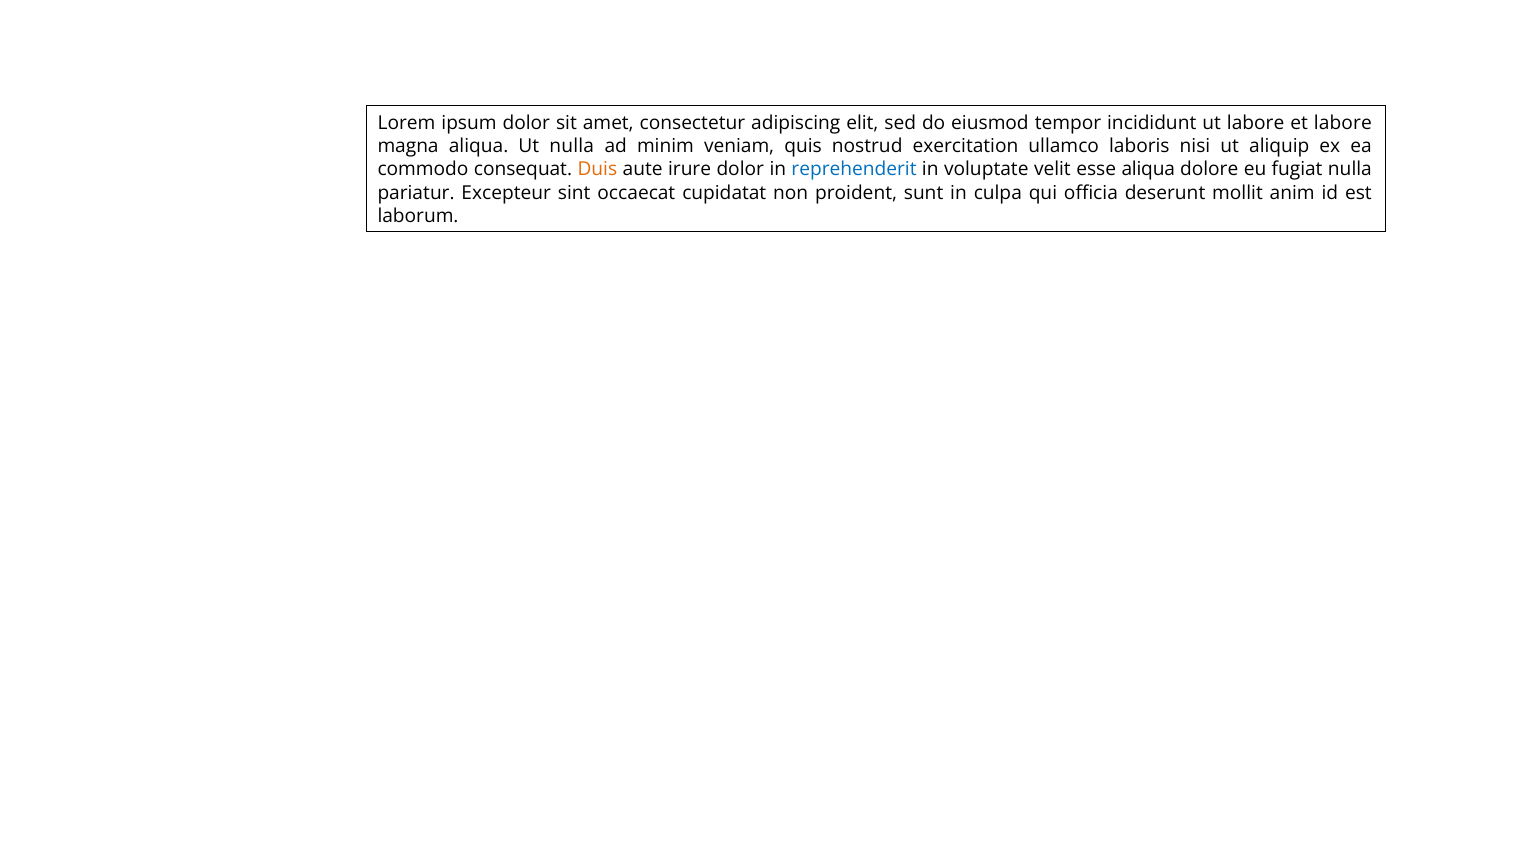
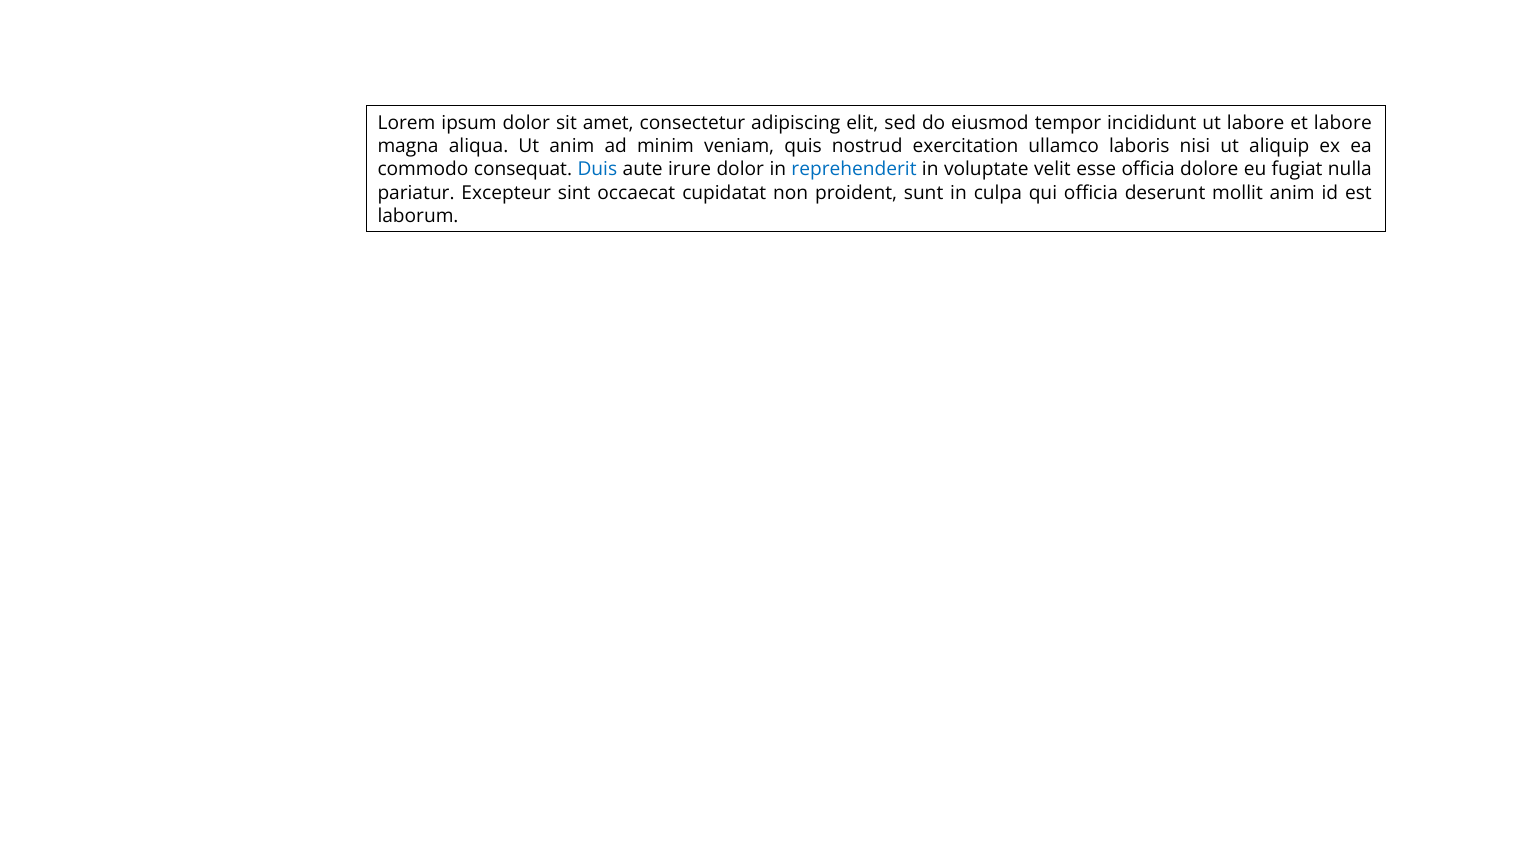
Ut nulla: nulla -> anim (572, 147)
Duis colour: orange -> blue (597, 170)
esse aliqua: aliqua -> officia (1148, 170)
